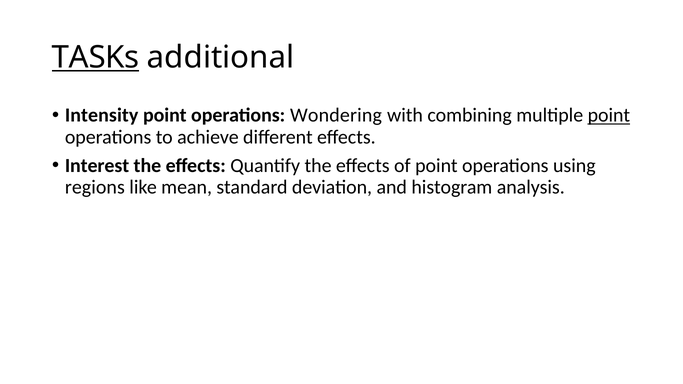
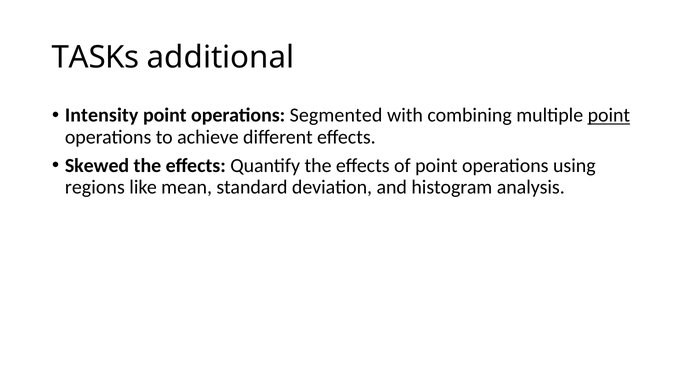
TASKs underline: present -> none (96, 57)
Wondering: Wondering -> Segmented (336, 115)
Interest: Interest -> Skewed (97, 166)
